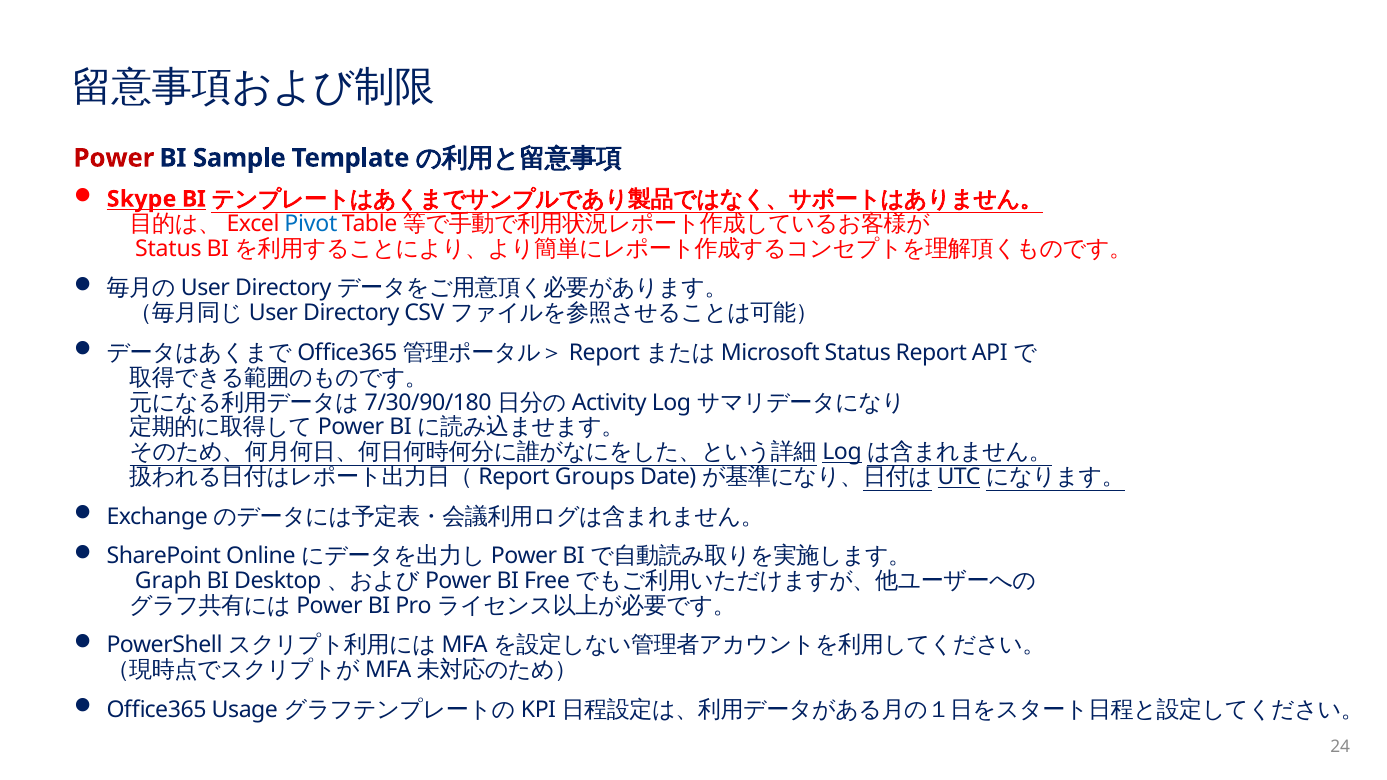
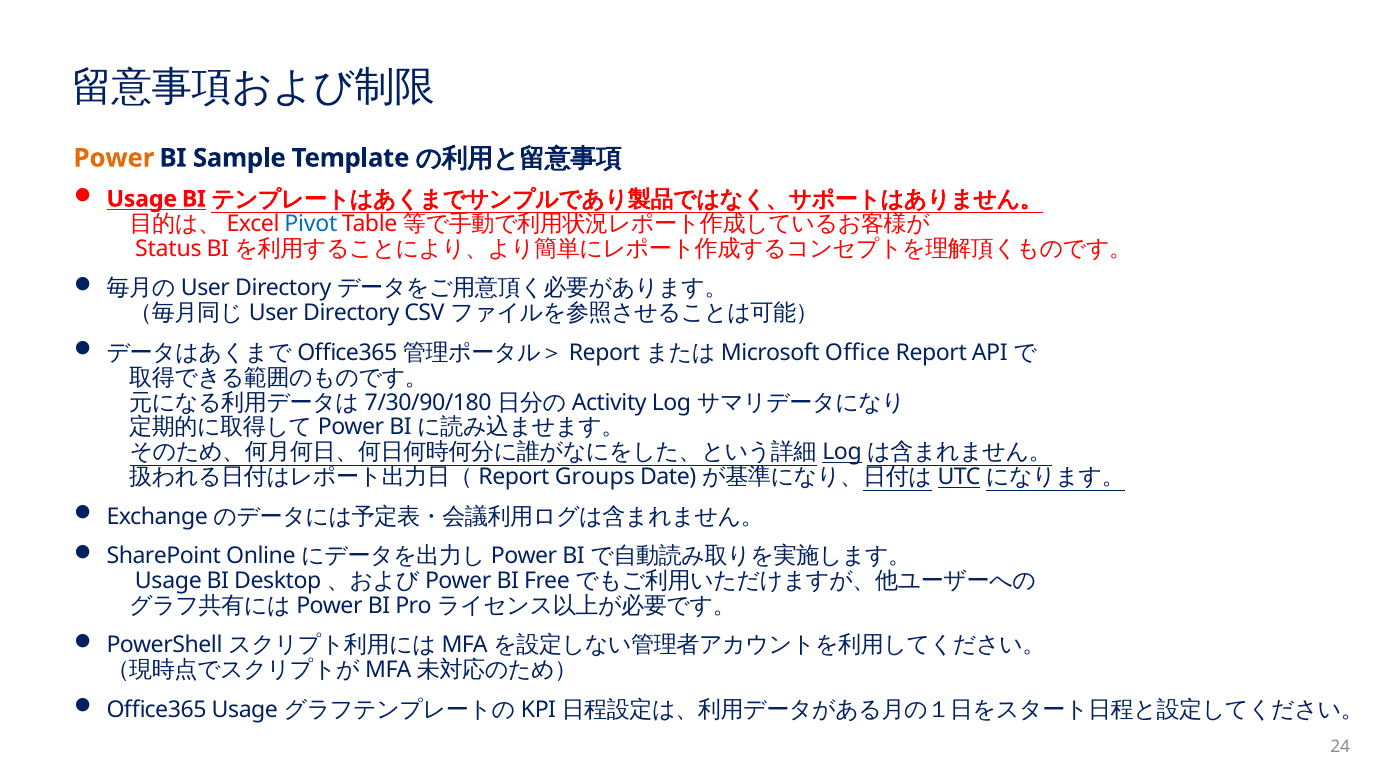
Power colour: red -> orange (114, 158)
Skype: Skype -> Usage (142, 199)
Status: Status -> Office (858, 353)
Graph: Graph -> Usage (168, 581)
